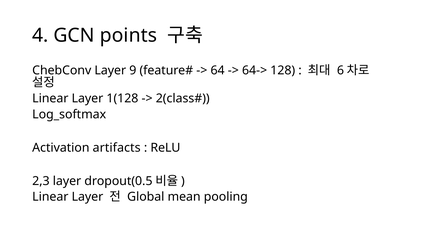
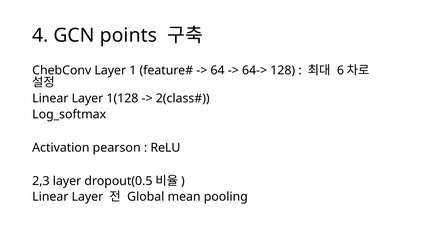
9: 9 -> 1 (133, 70)
artifacts: artifacts -> pearson (117, 148)
